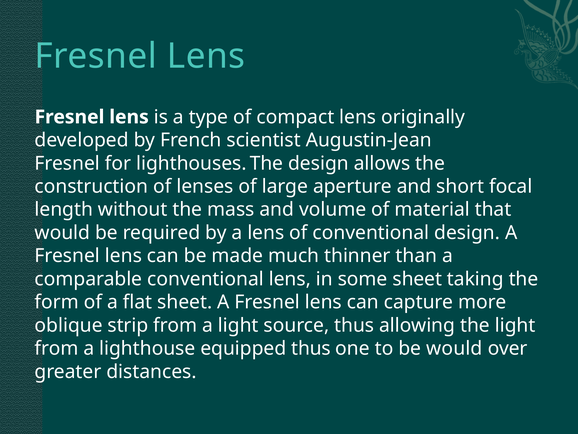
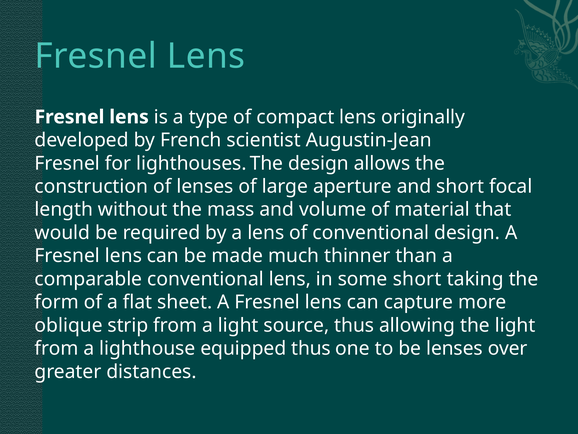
some sheet: sheet -> short (417, 279)
be would: would -> lenses (454, 348)
